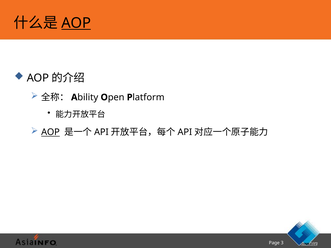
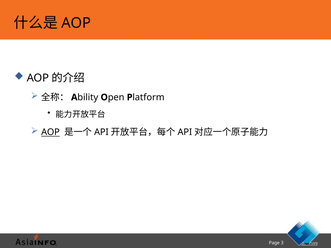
AOP underline: present -> none (76, 23)
